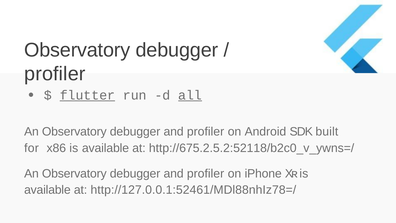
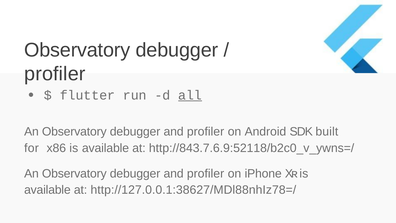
flutter underline: present -> none (87, 95)
http://675.2.5.2:52118/b2c0_v_ywns=/: http://675.2.5.2:52118/b2c0_v_ywns=/ -> http://843.7.6.9:52118/b2c0_v_ywns=/ (252, 148)
http://127.0.0.1:52461/MDl88nhIz78=/: http://127.0.0.1:52461/MDl88nhIz78=/ -> http://127.0.0.1:38627/MDl88nhIz78=/ (193, 190)
